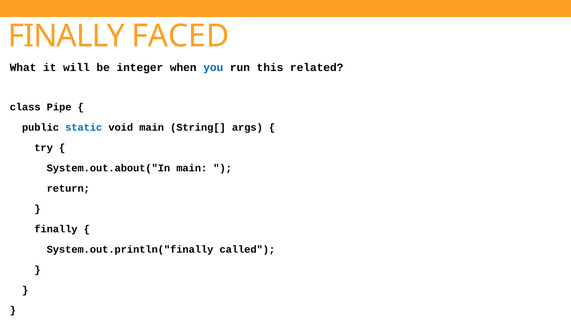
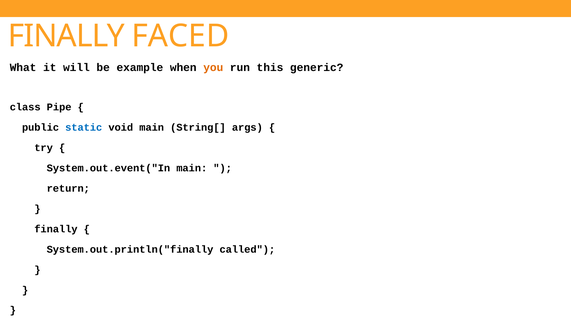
integer: integer -> example (140, 67)
you colour: blue -> orange (213, 67)
related: related -> generic (317, 67)
System.out.about("In: System.out.about("In -> System.out.event("In (108, 168)
